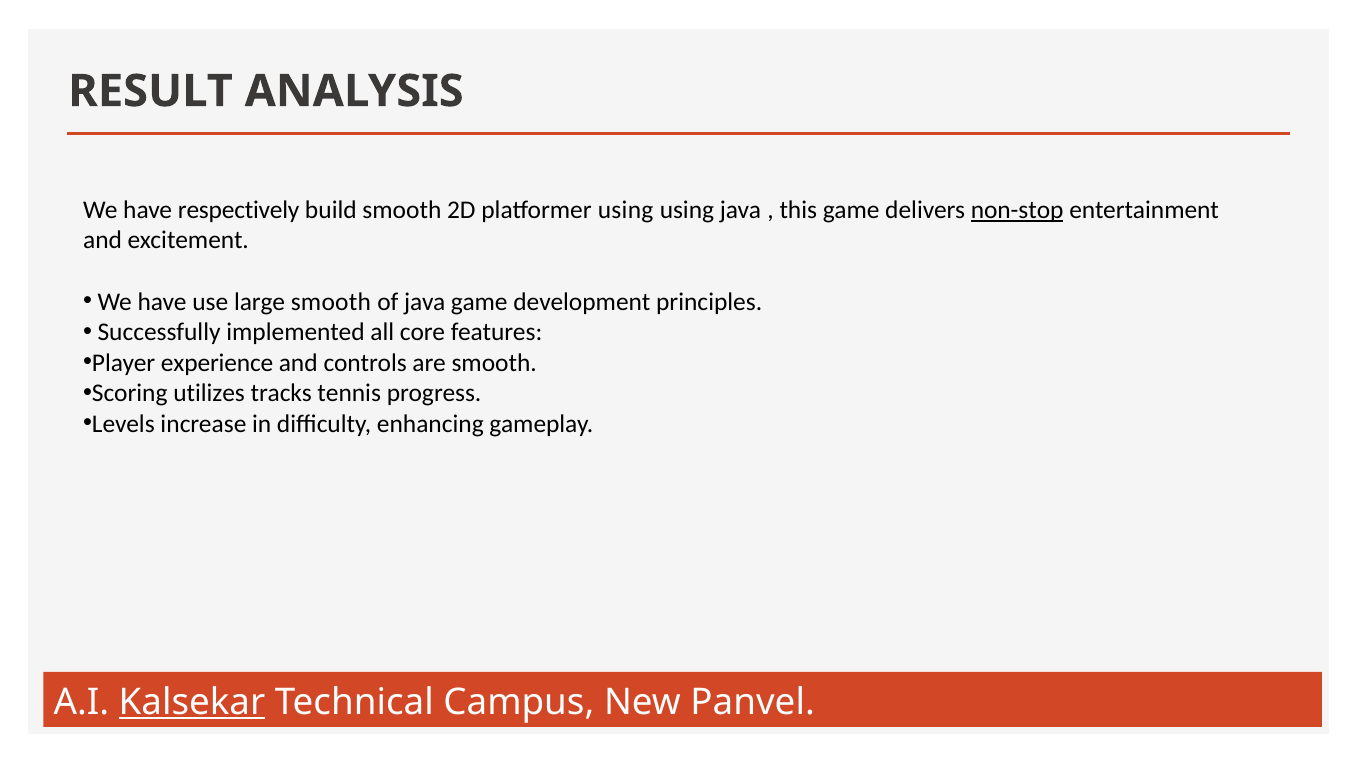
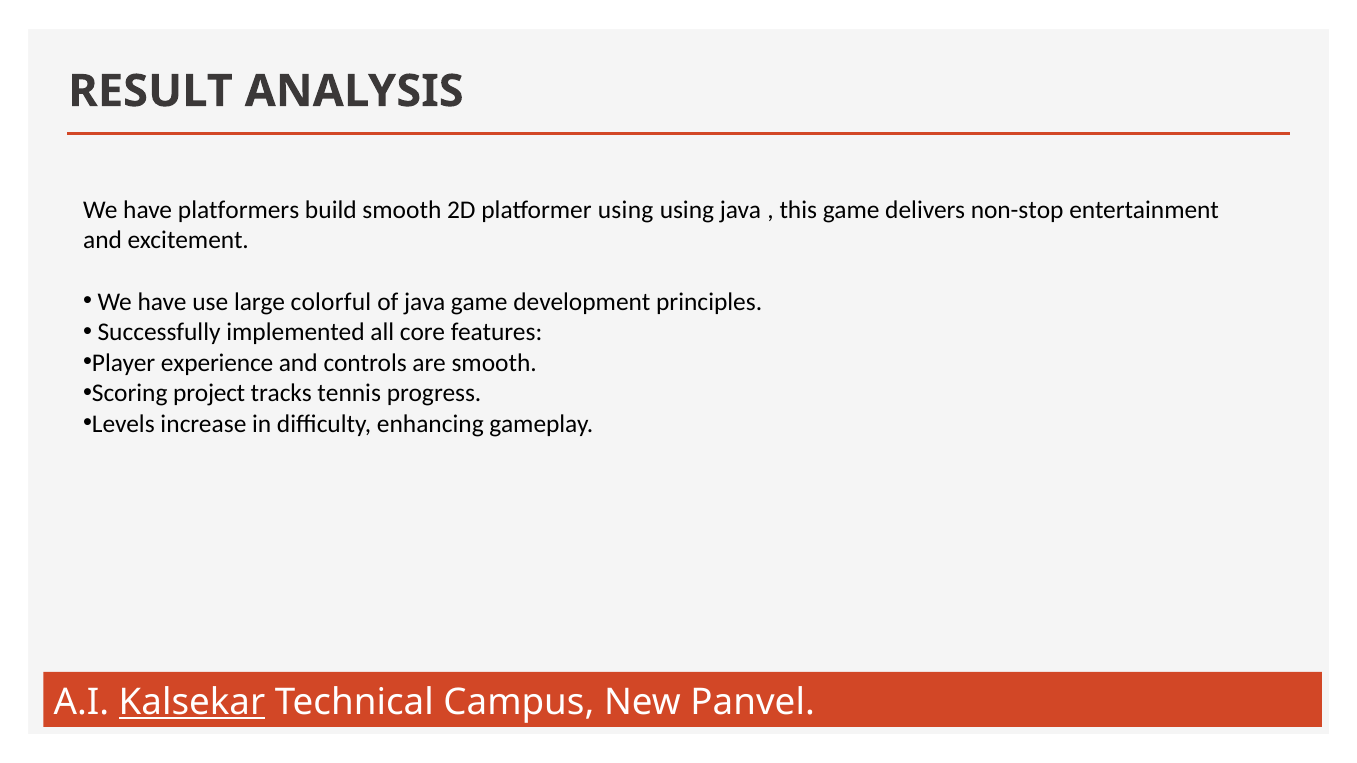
respectively: respectively -> platformers (239, 210)
non-stop underline: present -> none (1017, 210)
large smooth: smooth -> colorful (331, 302)
utilizes: utilizes -> project (209, 393)
